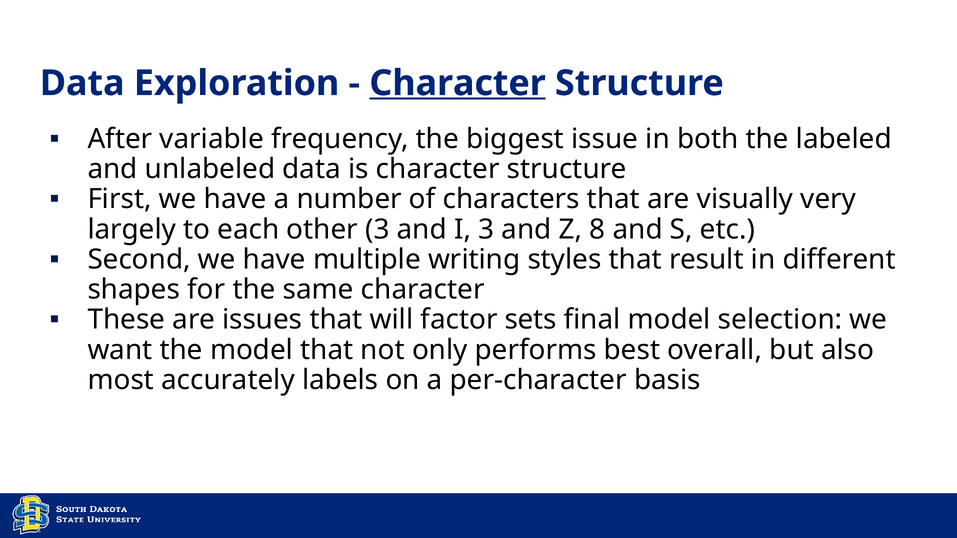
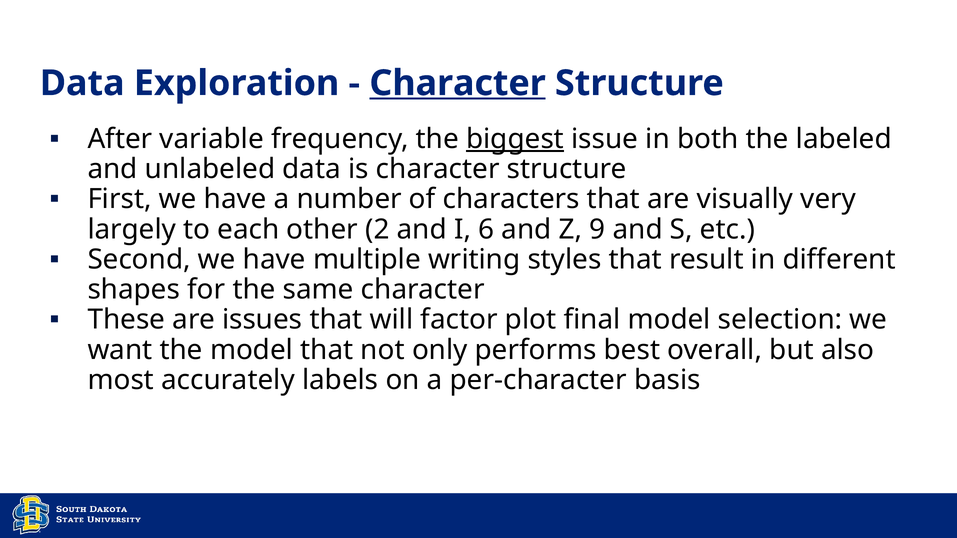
biggest underline: none -> present (515, 139)
other 3: 3 -> 2 (377, 230)
I 3: 3 -> 6 (486, 230)
8: 8 -> 9 (597, 230)
sets: sets -> plot (531, 320)
